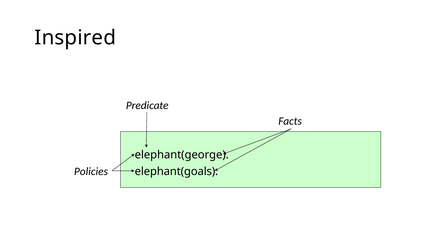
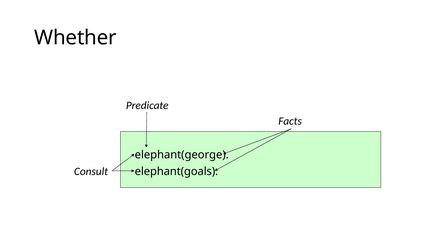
Inspired: Inspired -> Whether (75, 38)
Policies: Policies -> Consult (91, 172)
